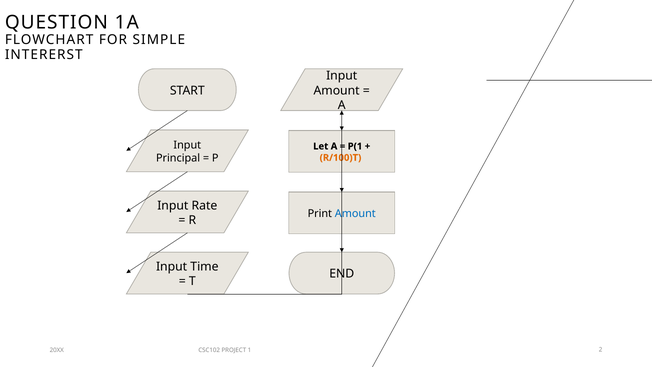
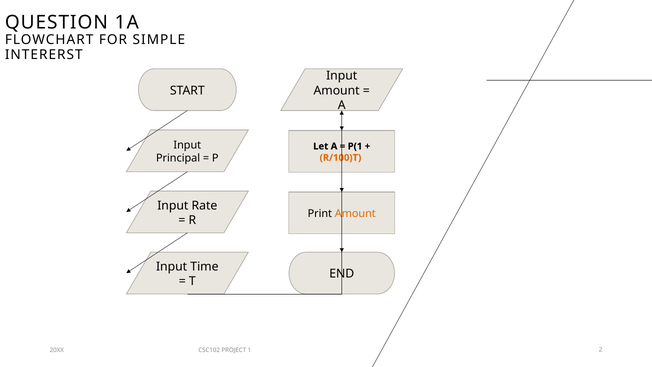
Amount colour: blue -> orange (355, 214)
